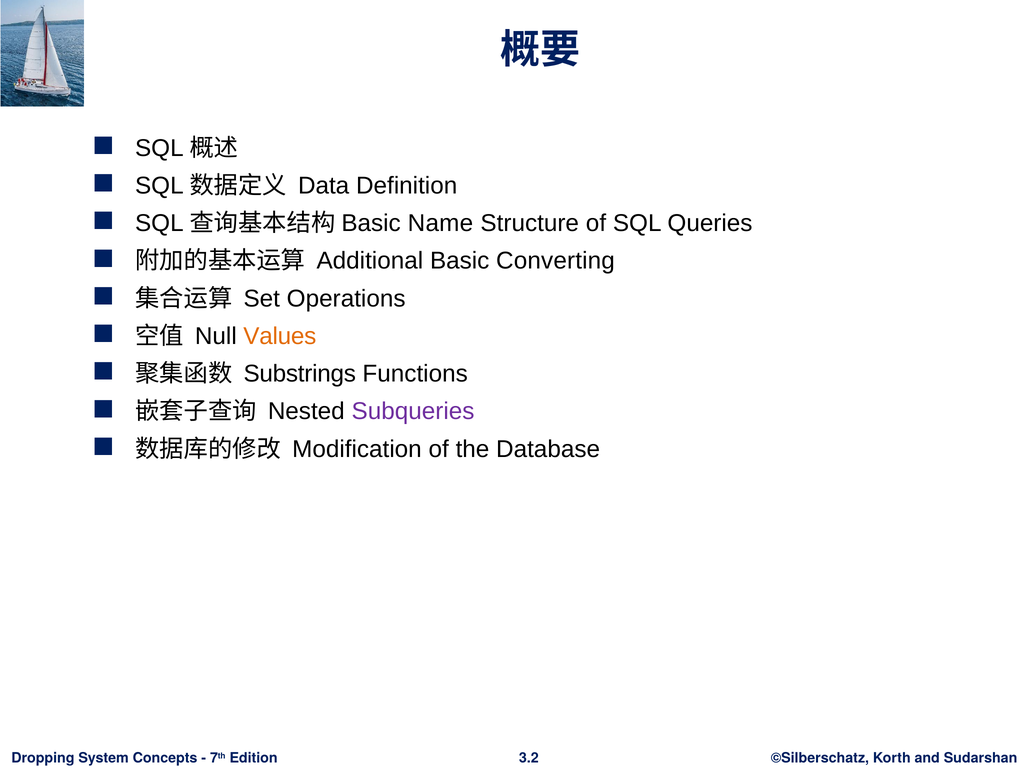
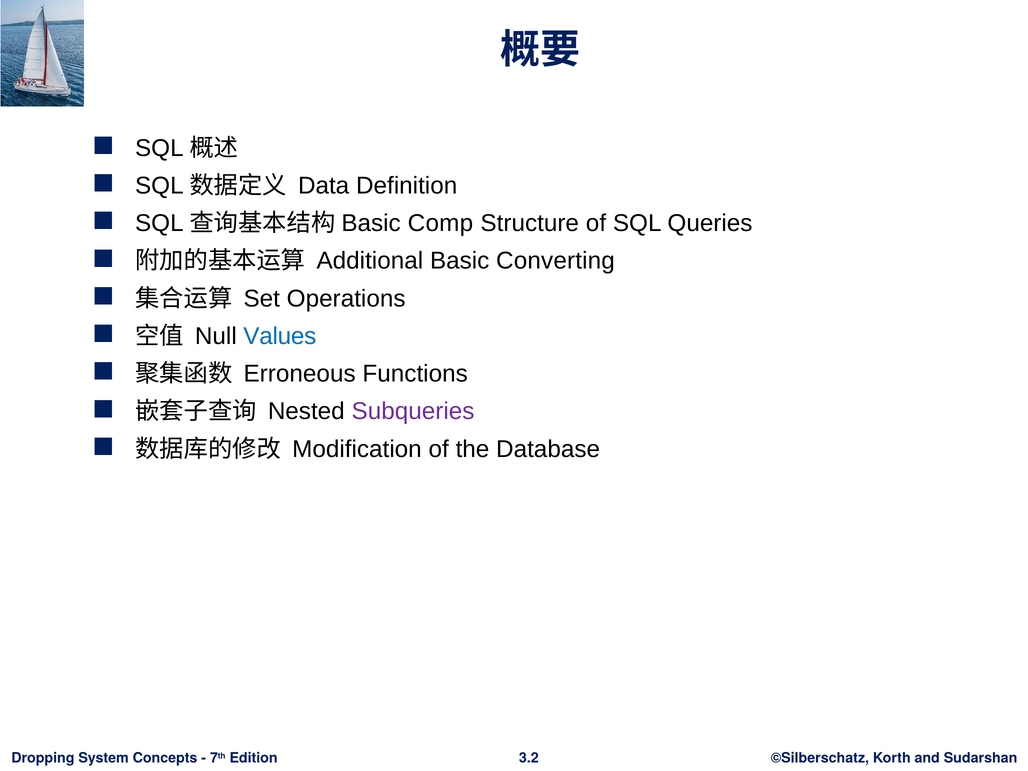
Name: Name -> Comp (440, 223)
Values colour: orange -> blue (280, 336)
Substrings: Substrings -> Erroneous (300, 374)
